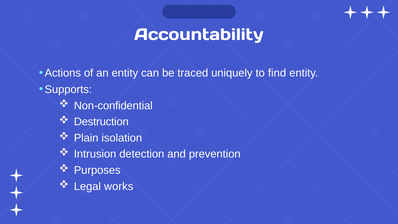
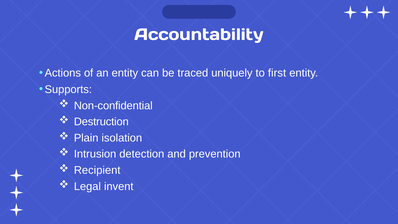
find: find -> first (277, 73)
Purposes: Purposes -> Recipient (97, 170)
works: works -> invent (119, 186)
